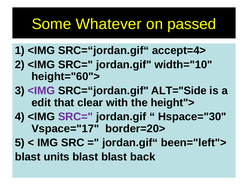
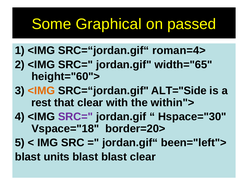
Whatever: Whatever -> Graphical (109, 24)
accept=4>: accept=4> -> roman=4> (179, 51)
width="10: width="10 -> width="65 (183, 65)
<IMG colour: purple -> orange (41, 91)
edit: edit -> rest (41, 103)
height">: height"> -> within"> (173, 103)
Vspace="17: Vspace="17 -> Vspace="18 (65, 129)
blast back: back -> clear (143, 157)
